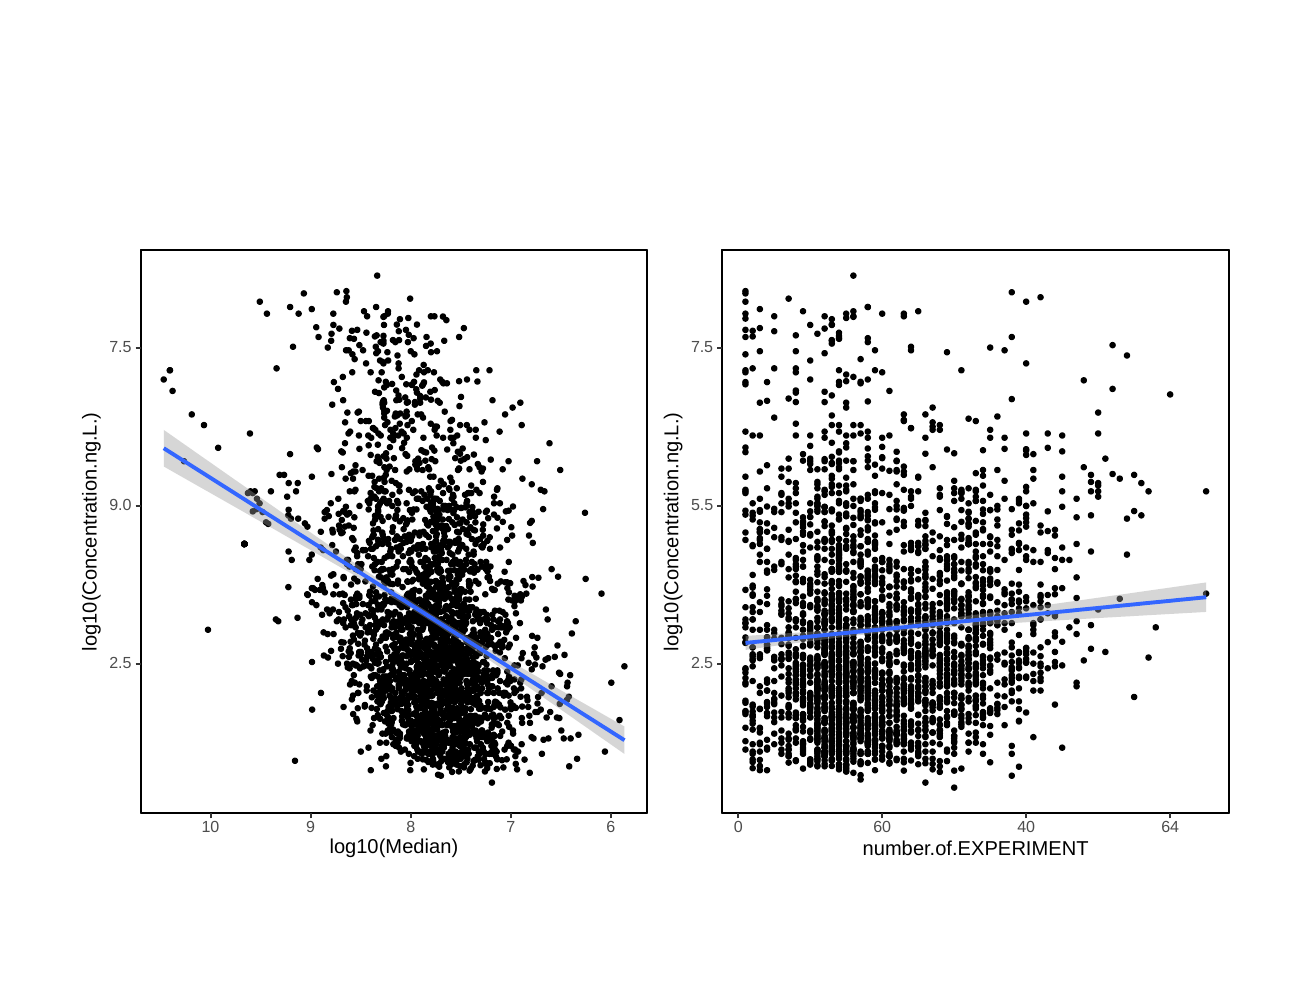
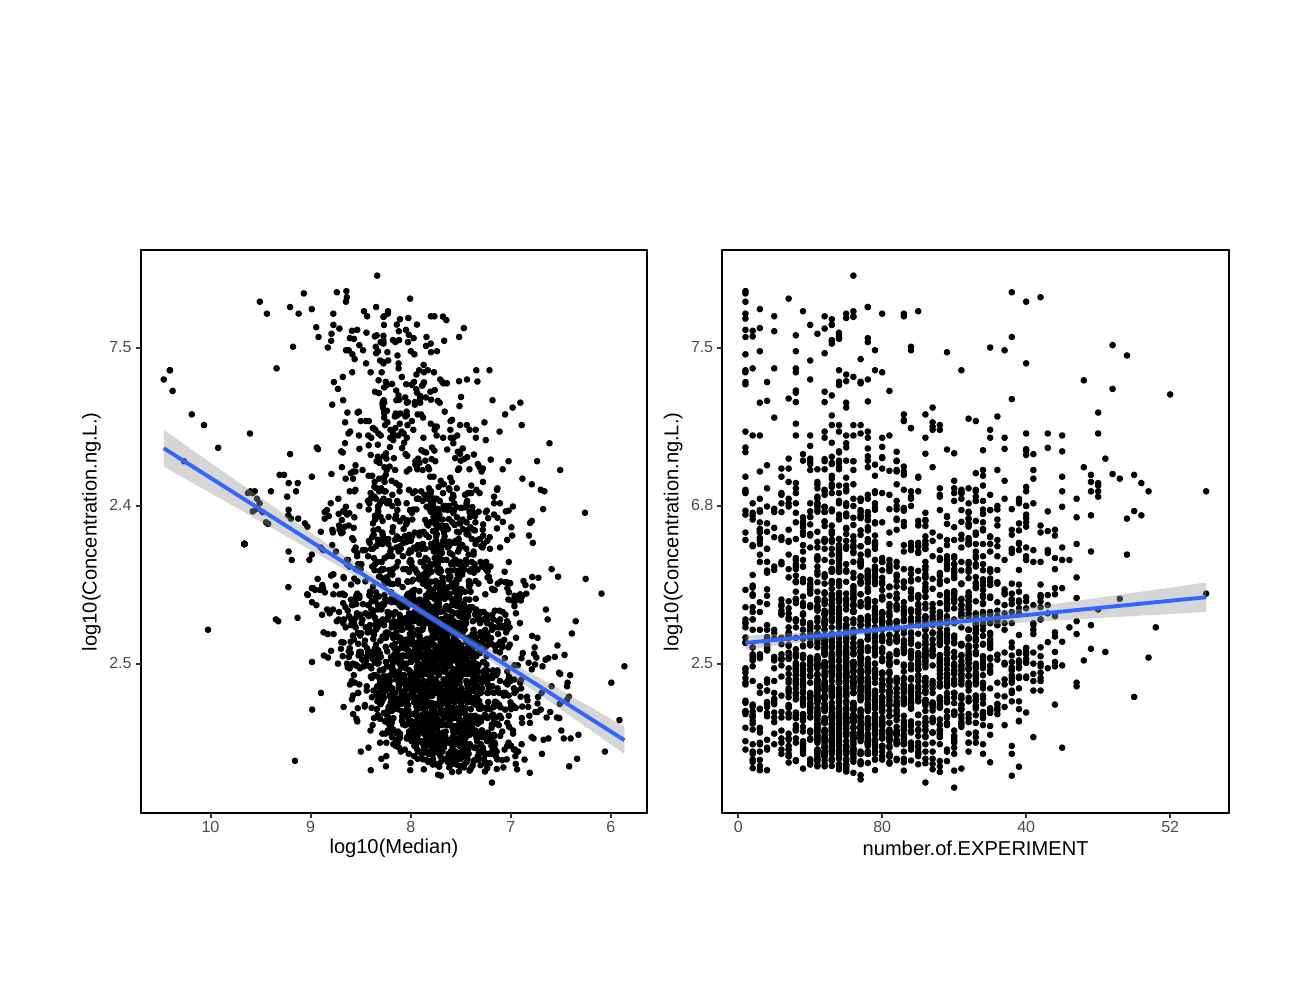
9.0: 9.0 -> 2.4 (120, 505)
5.5: 5.5 -> 6.8 (702, 505)
60: 60 -> 80 (882, 828)
64: 64 -> 52 (1170, 828)
